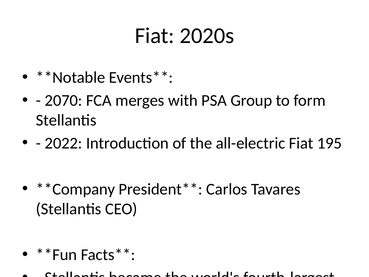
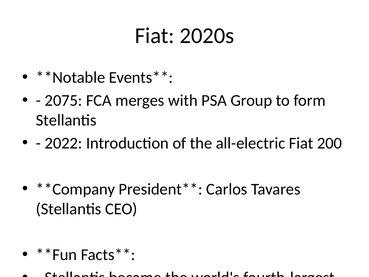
2070: 2070 -> 2075 (64, 100)
195: 195 -> 200 (330, 143)
